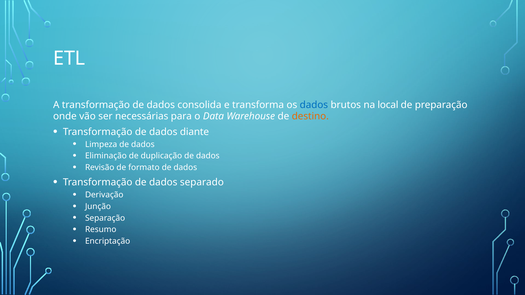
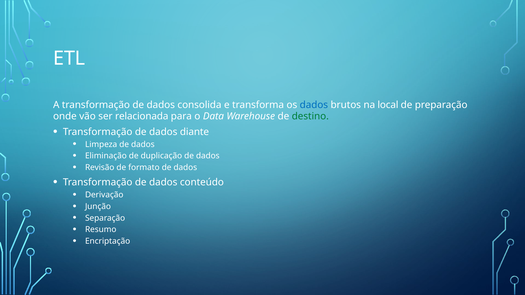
necessárias: necessárias -> relacionada (142, 116)
destino colour: orange -> green (310, 116)
separado: separado -> conteúdo (202, 183)
